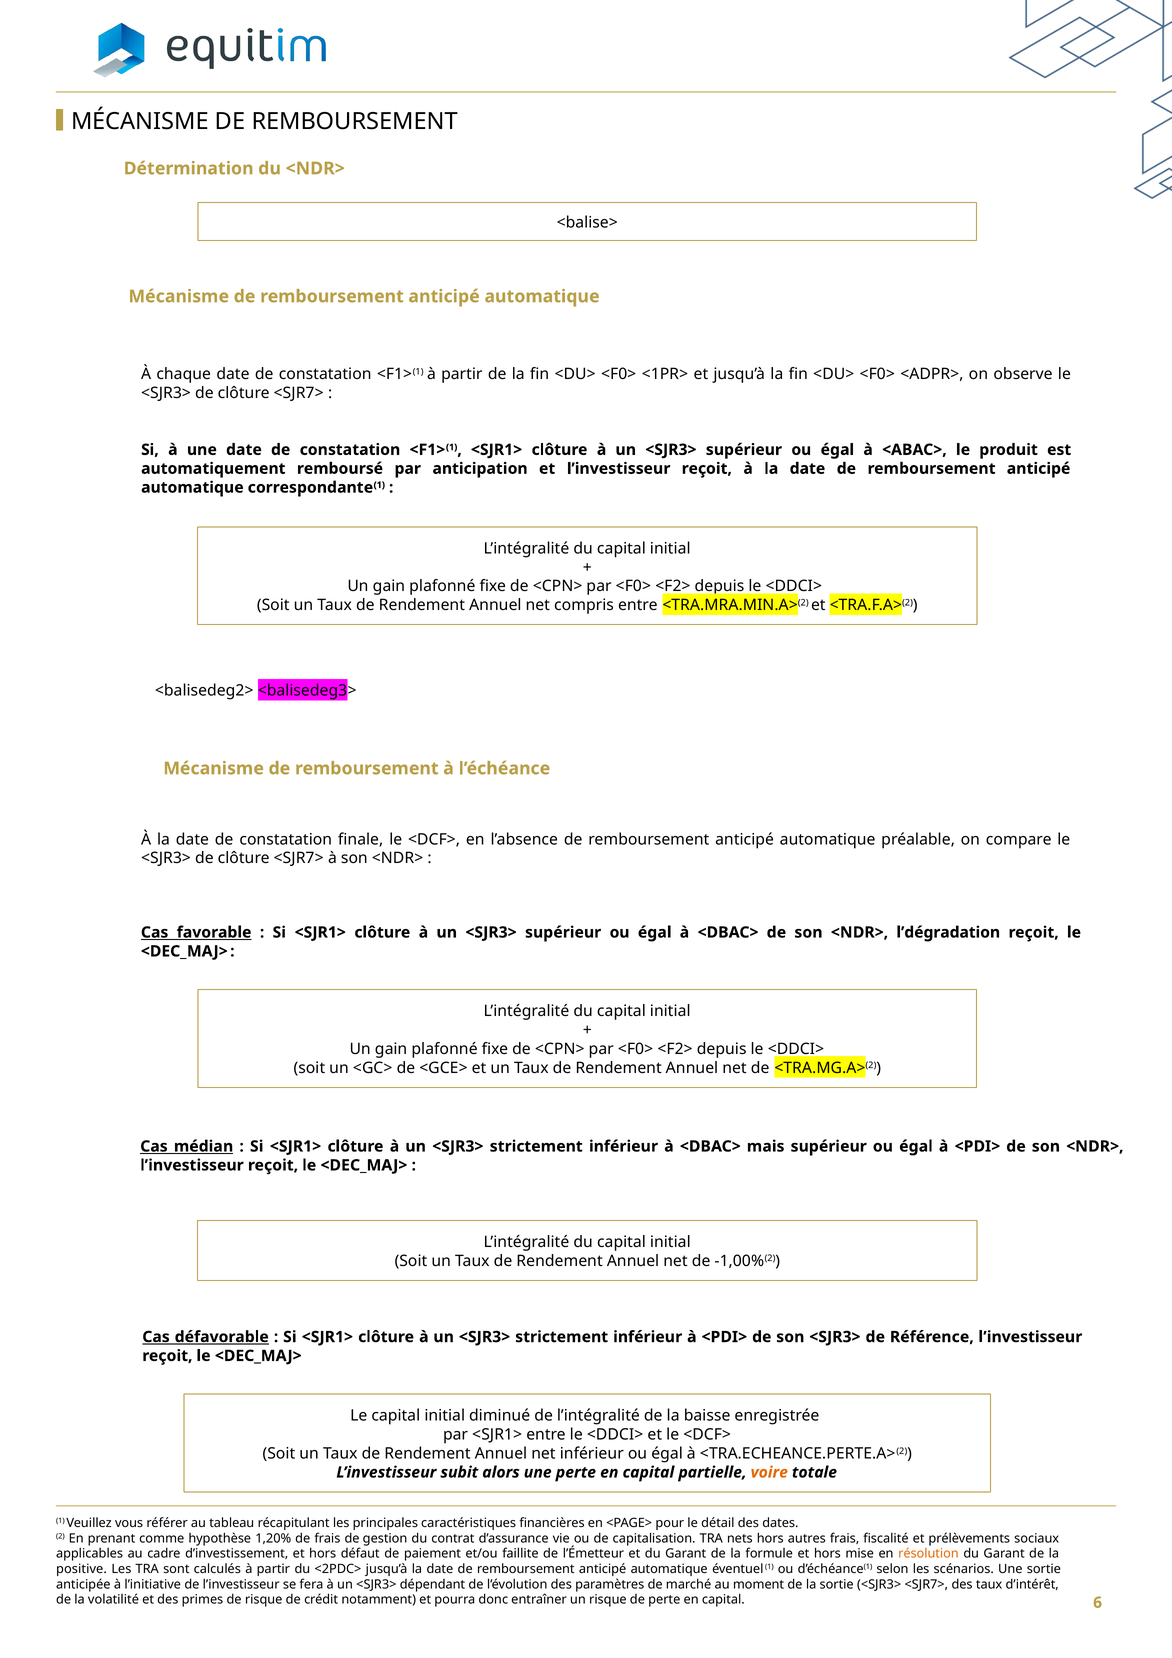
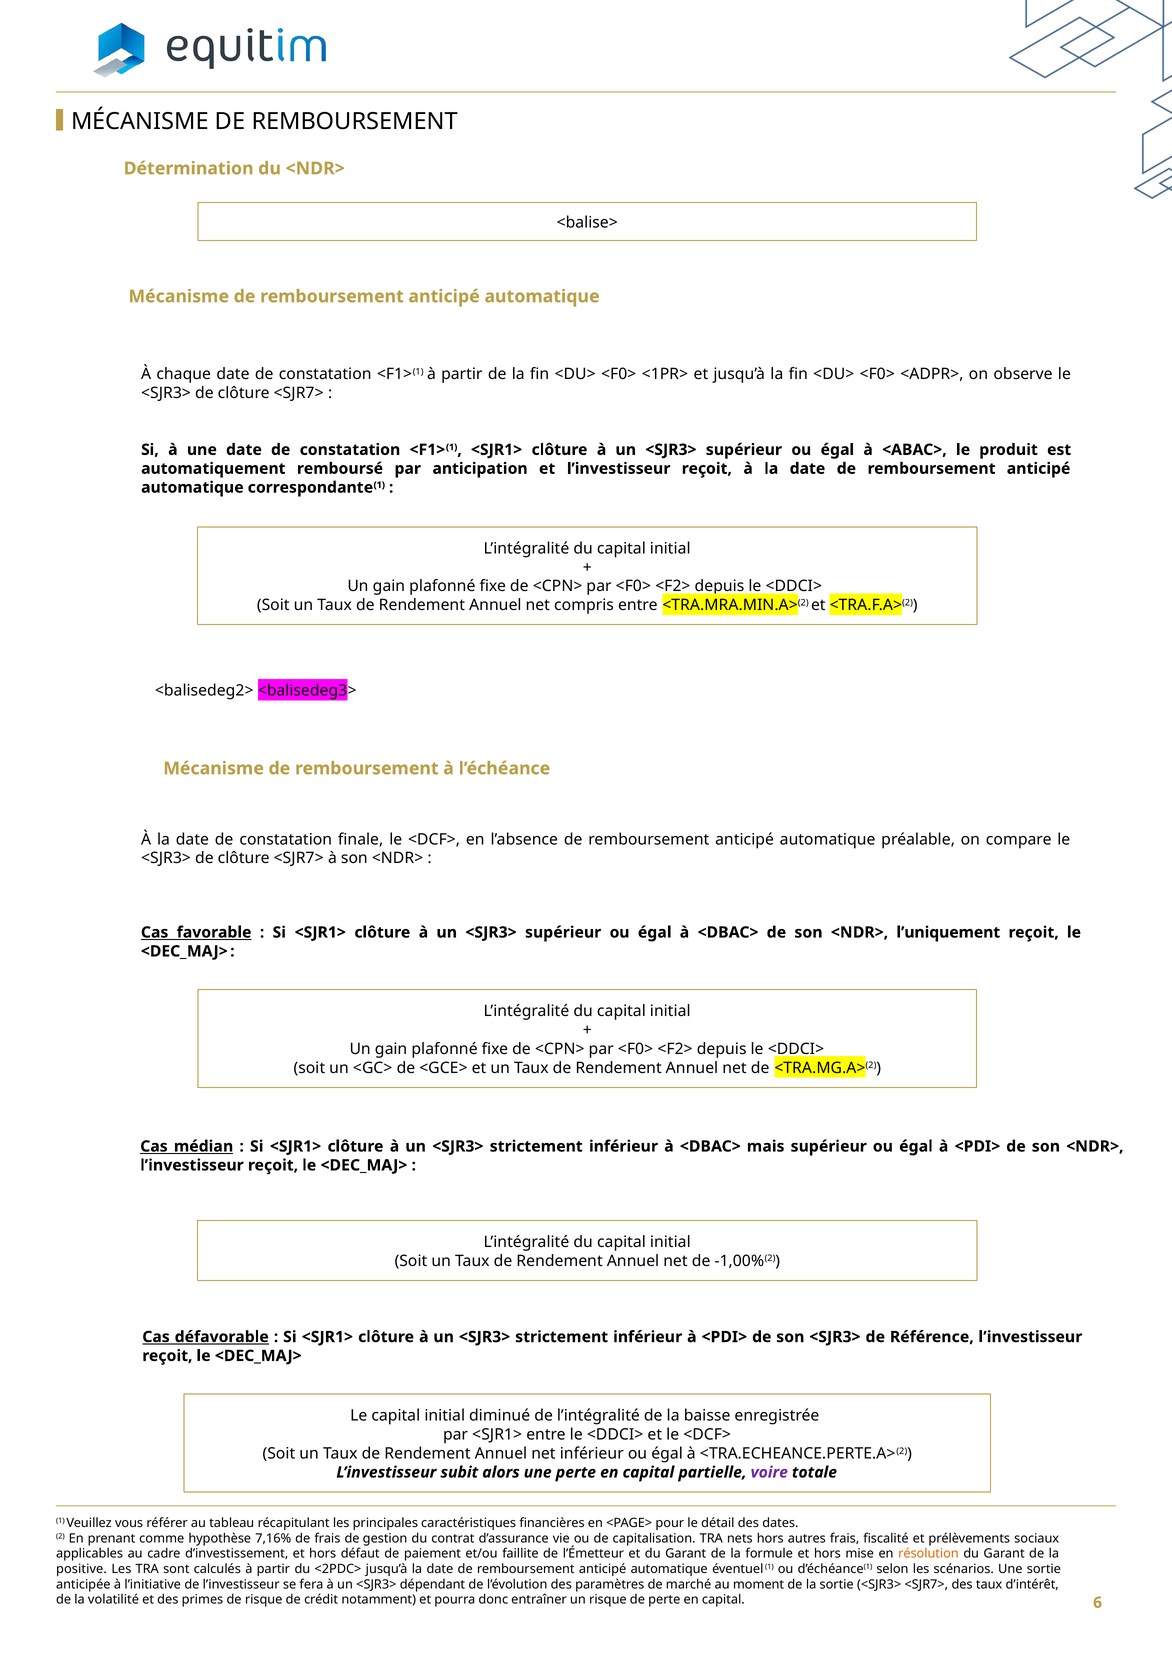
l’dégradation: l’dégradation -> l’uniquement (948, 932)
voire colour: orange -> purple (769, 1472)
1,20%: 1,20% -> 7,16% (273, 1538)
